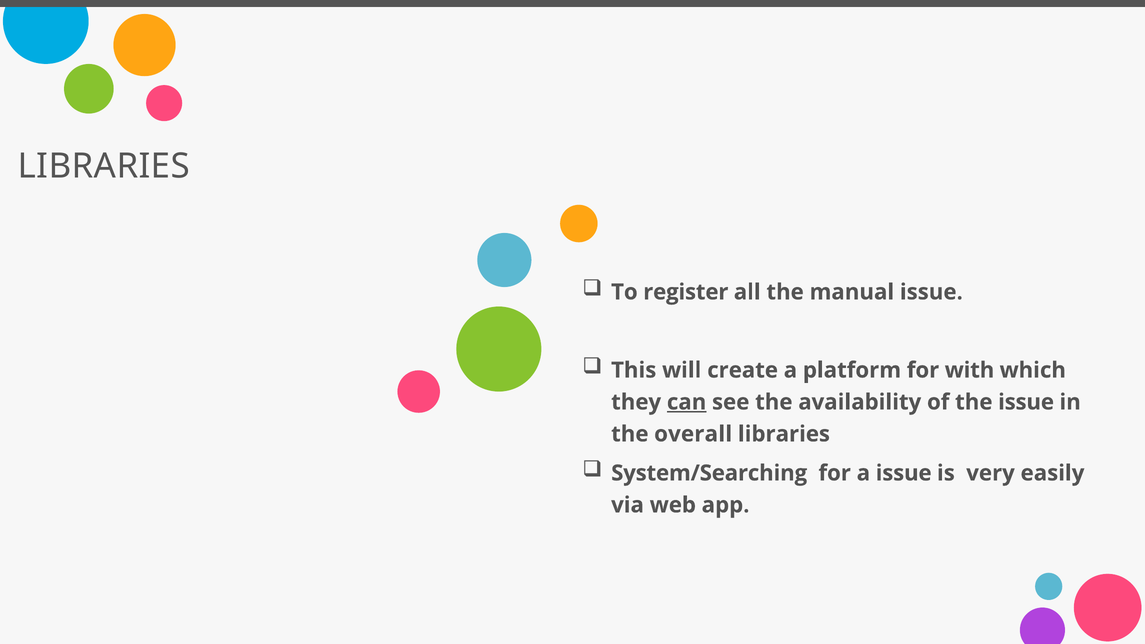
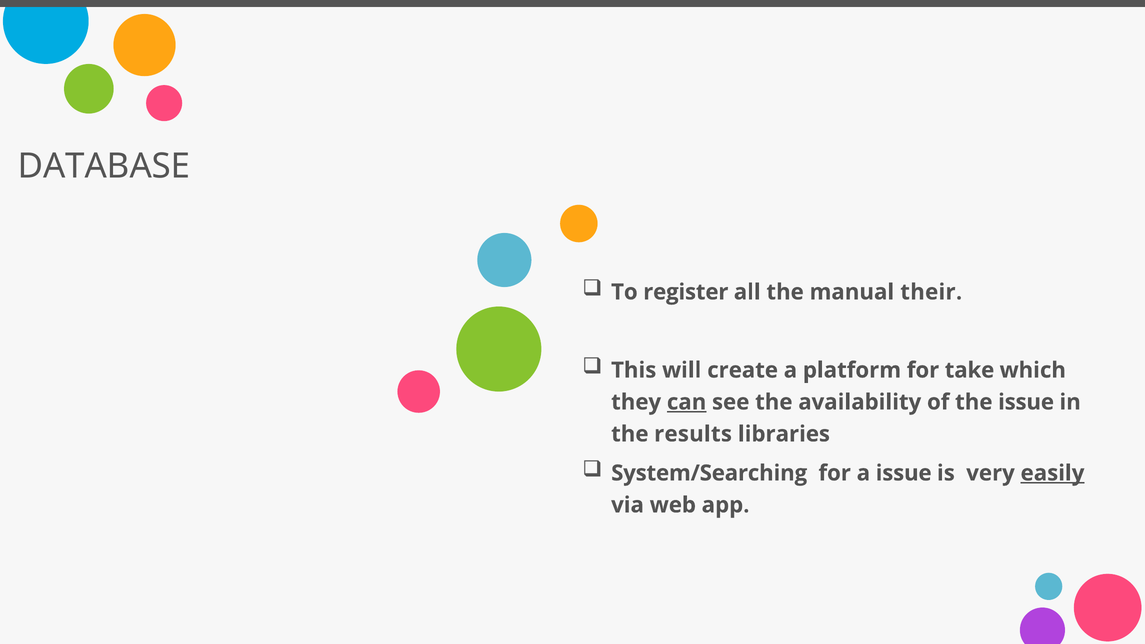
LIBRARIES: LIBRARIES -> DATABASE (104, 166)
manual issue: issue -> their (931, 292)
with: with -> take (970, 370)
overall: overall -> results (693, 434)
easily underline: none -> present (1052, 473)
